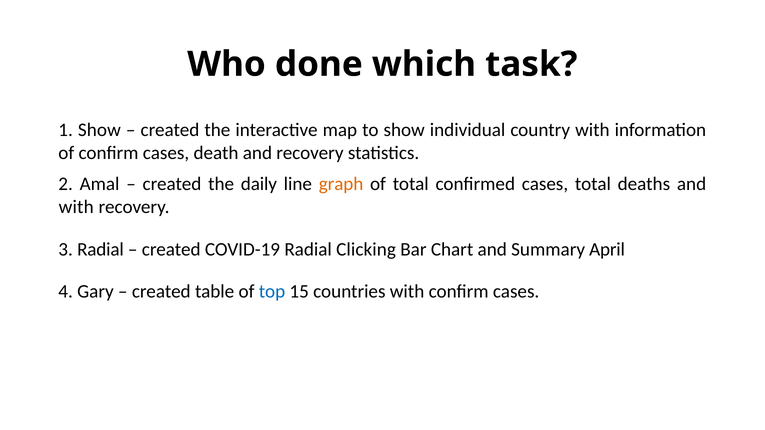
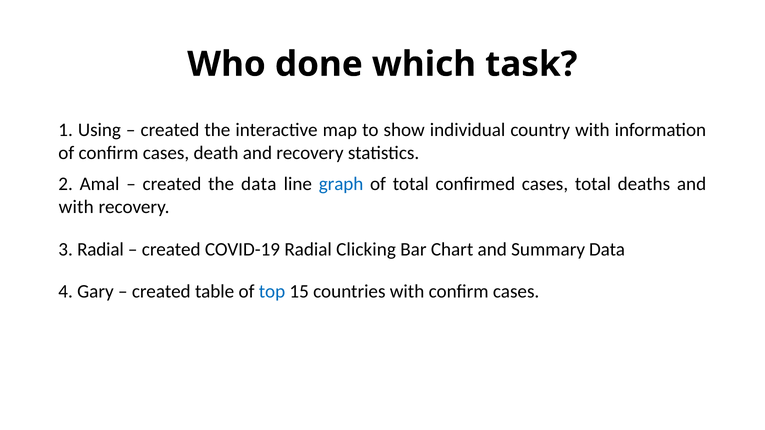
1 Show: Show -> Using (99, 130)
the daily: daily -> data (259, 184)
graph colour: orange -> blue (341, 184)
Summary April: April -> Data (607, 249)
